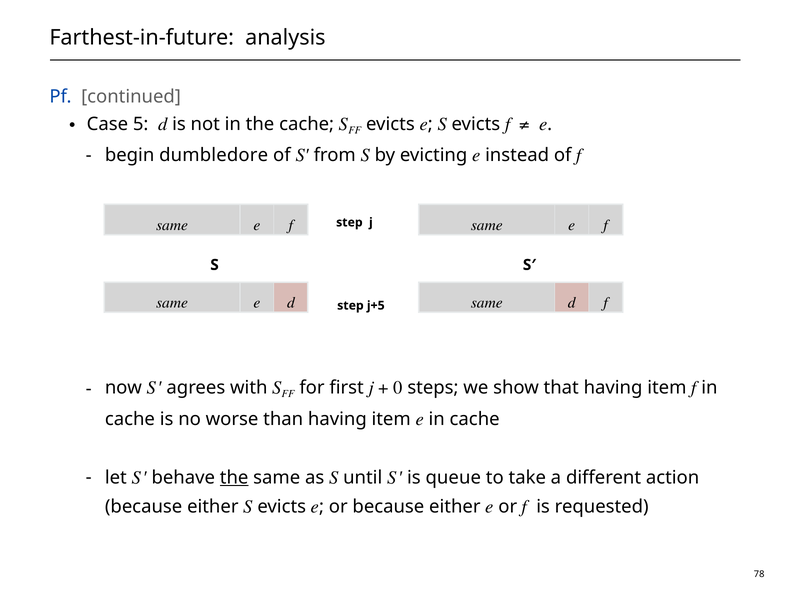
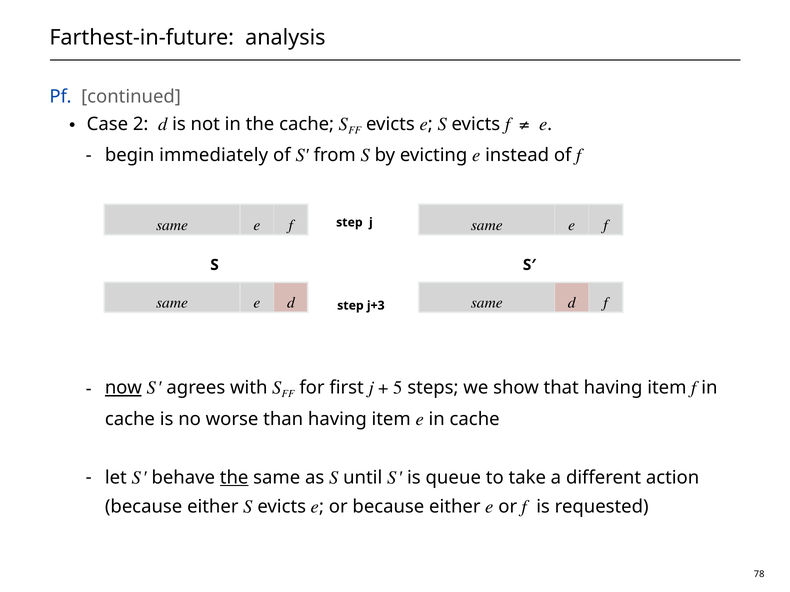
5: 5 -> 2 (141, 124)
dumbledore: dumbledore -> immediately (214, 155)
j+5: j+5 -> j+3 (376, 306)
now underline: none -> present (123, 388)
0: 0 -> 5 (398, 388)
